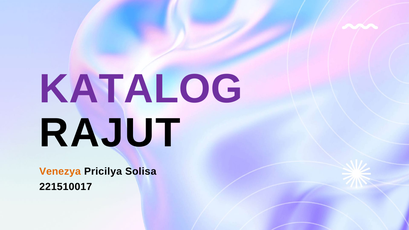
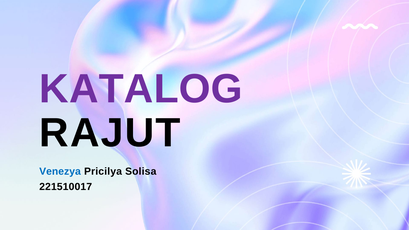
Venezya colour: orange -> blue (60, 171)
